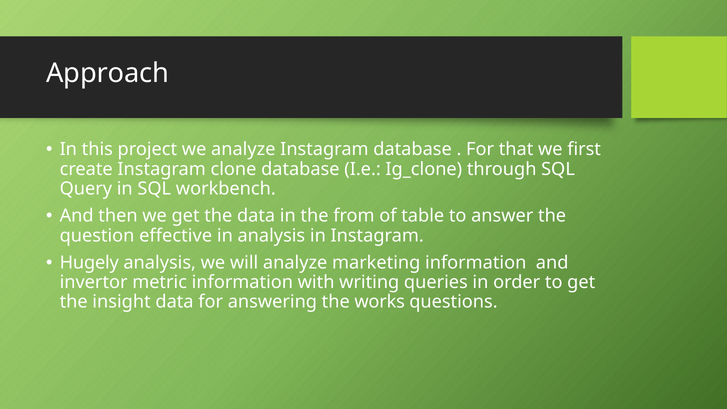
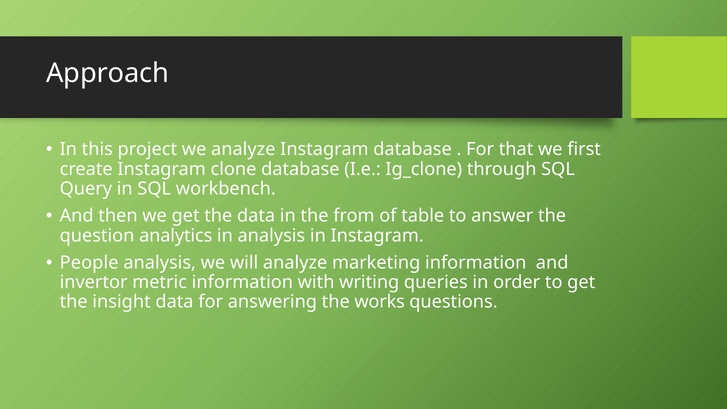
effective: effective -> analytics (176, 235)
Hugely: Hugely -> People (89, 263)
